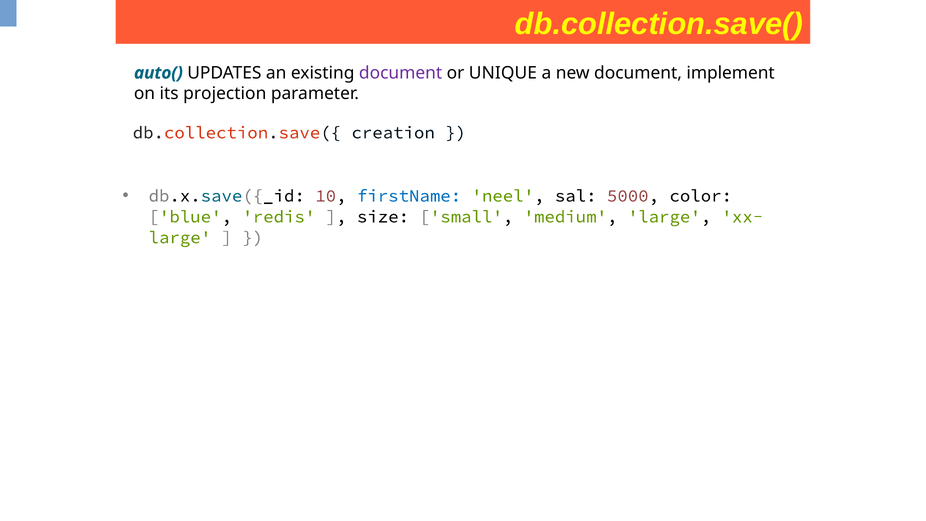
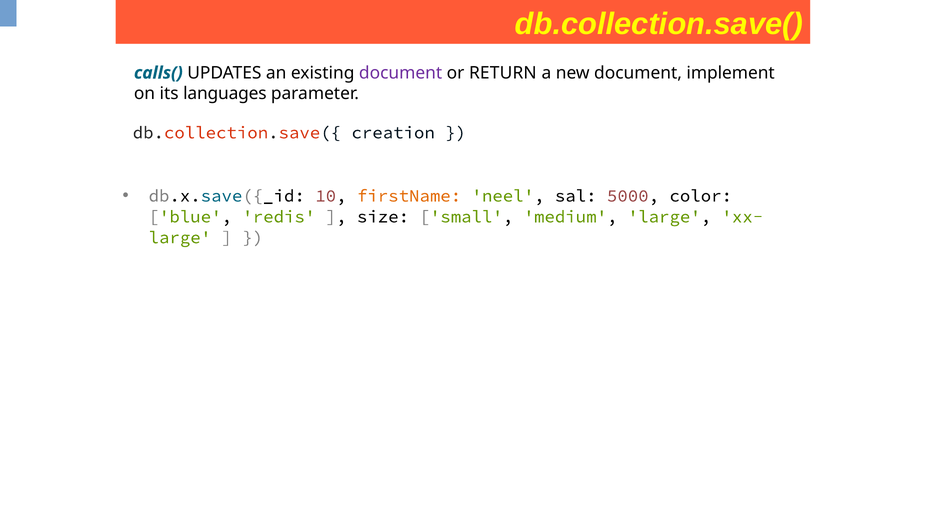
auto(: auto( -> calls( (158, 73)
UNIQUE: UNIQUE -> RETURN (503, 73)
projection: projection -> languages (225, 94)
firstName colour: blue -> orange (409, 196)
